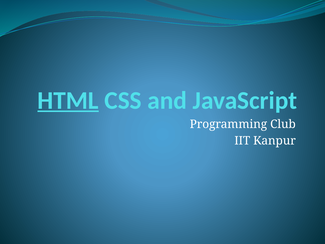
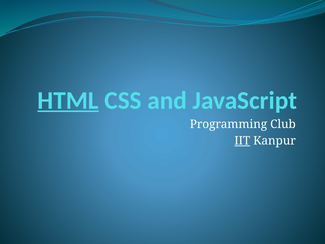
IIT underline: none -> present (242, 141)
